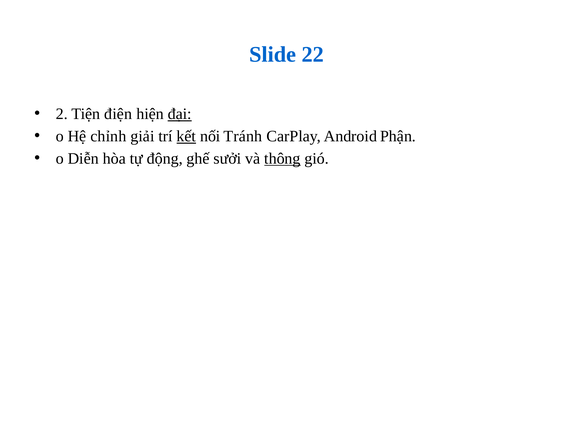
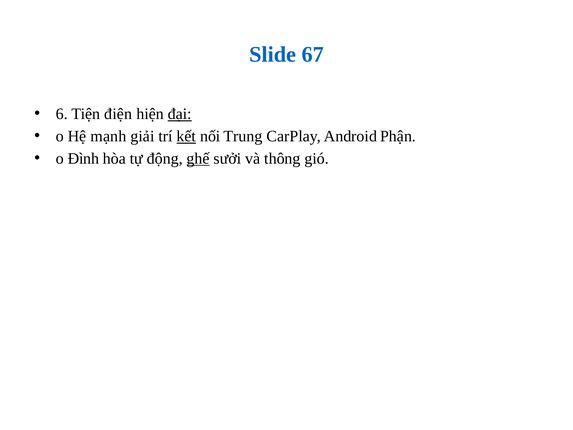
22: 22 -> 67 (313, 55)
2: 2 -> 6 (62, 114)
chỉnh: chỉnh -> mạnh (108, 136)
Tránh: Tránh -> Trung (243, 136)
Diễn: Diễn -> Đình (83, 158)
ghế underline: none -> present (198, 158)
thông underline: present -> none (282, 158)
